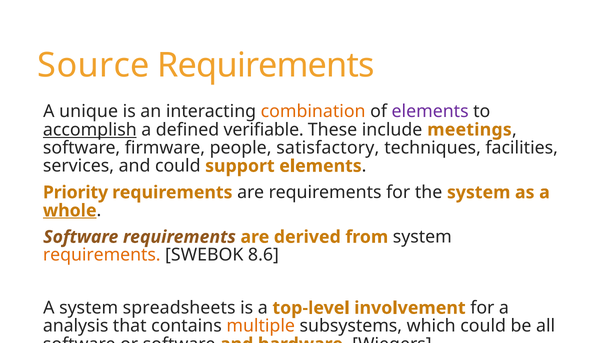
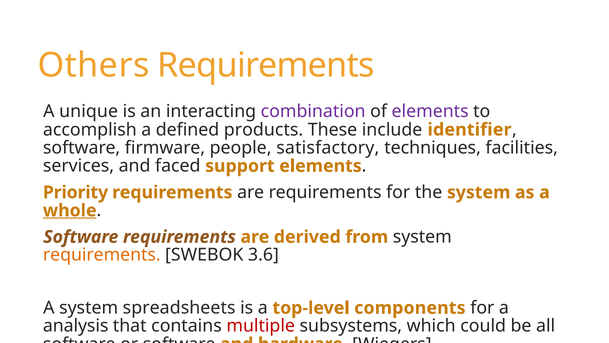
Source: Source -> Others (94, 66)
combination colour: orange -> purple (313, 111)
accomplish underline: present -> none (90, 130)
verifiable: verifiable -> products (264, 130)
meetings: meetings -> identifier (469, 130)
and could: could -> faced (178, 166)
8.6: 8.6 -> 3.6 (263, 255)
involvement: involvement -> components (410, 308)
multiple colour: orange -> red (261, 326)
